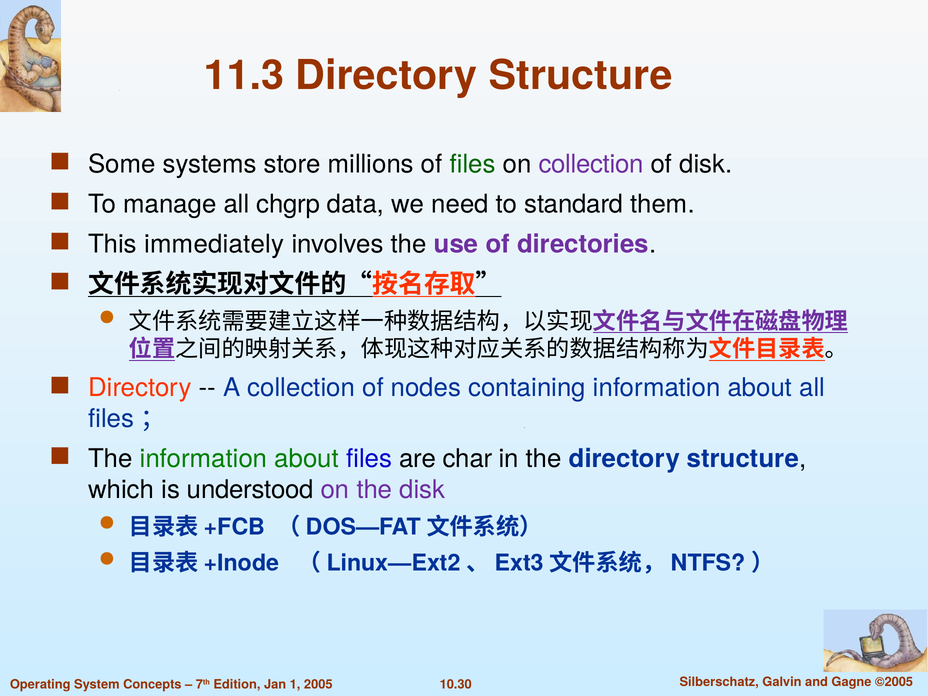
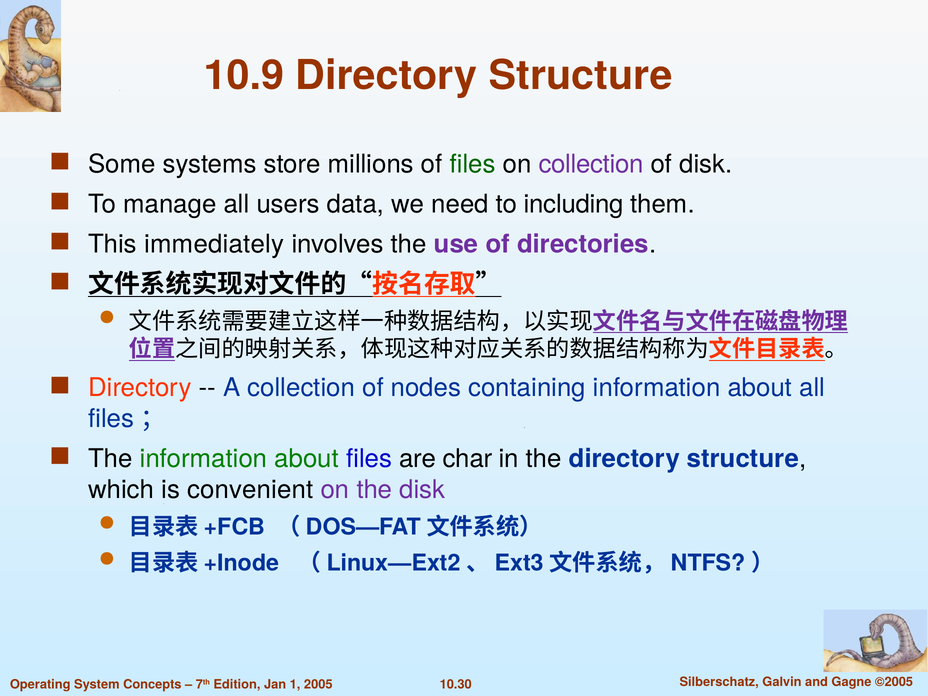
11.3: 11.3 -> 10.9 (244, 76)
chgrp: chgrp -> users (288, 204)
standard: standard -> including (574, 204)
understood: understood -> convenient (250, 490)
